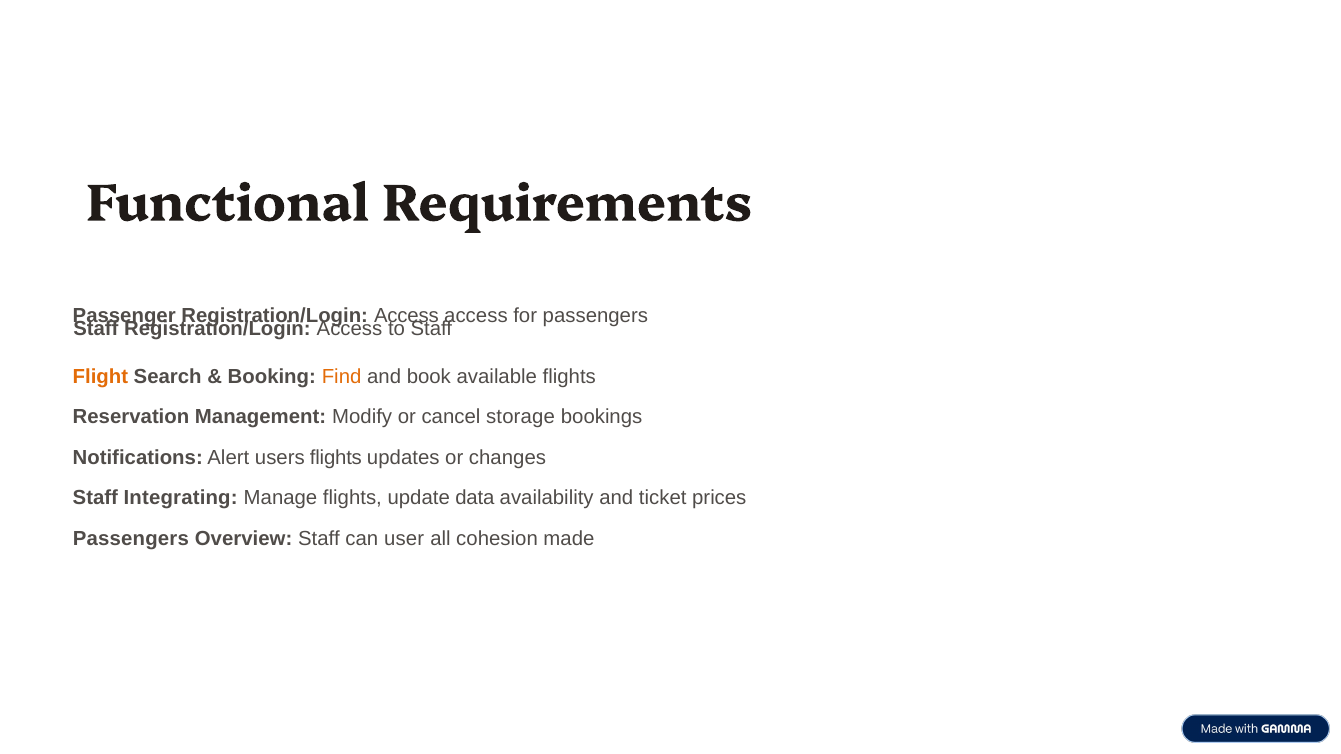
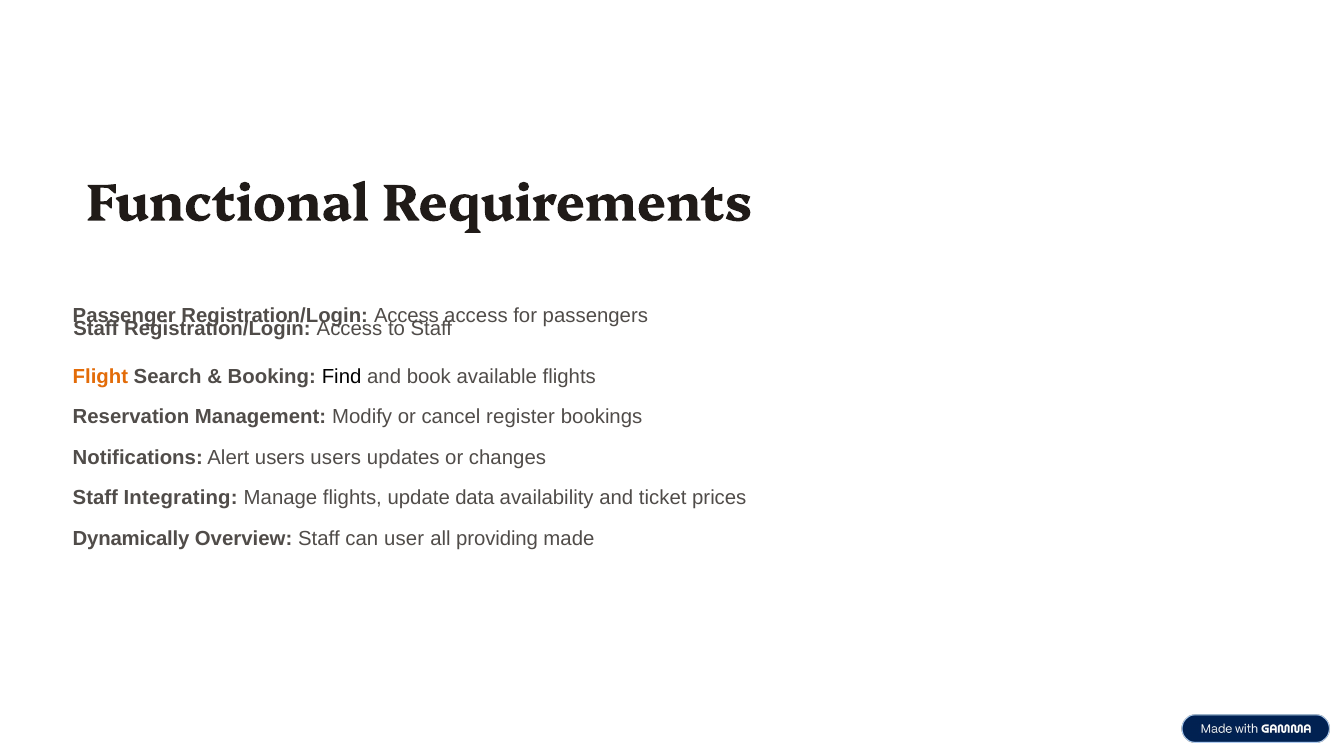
Find colour: orange -> black (342, 377)
storage: storage -> register (521, 417)
users flights: flights -> users (336, 458)
Passengers: Passengers -> Dynamically (131, 539)
cohesion: cohesion -> providing (497, 539)
